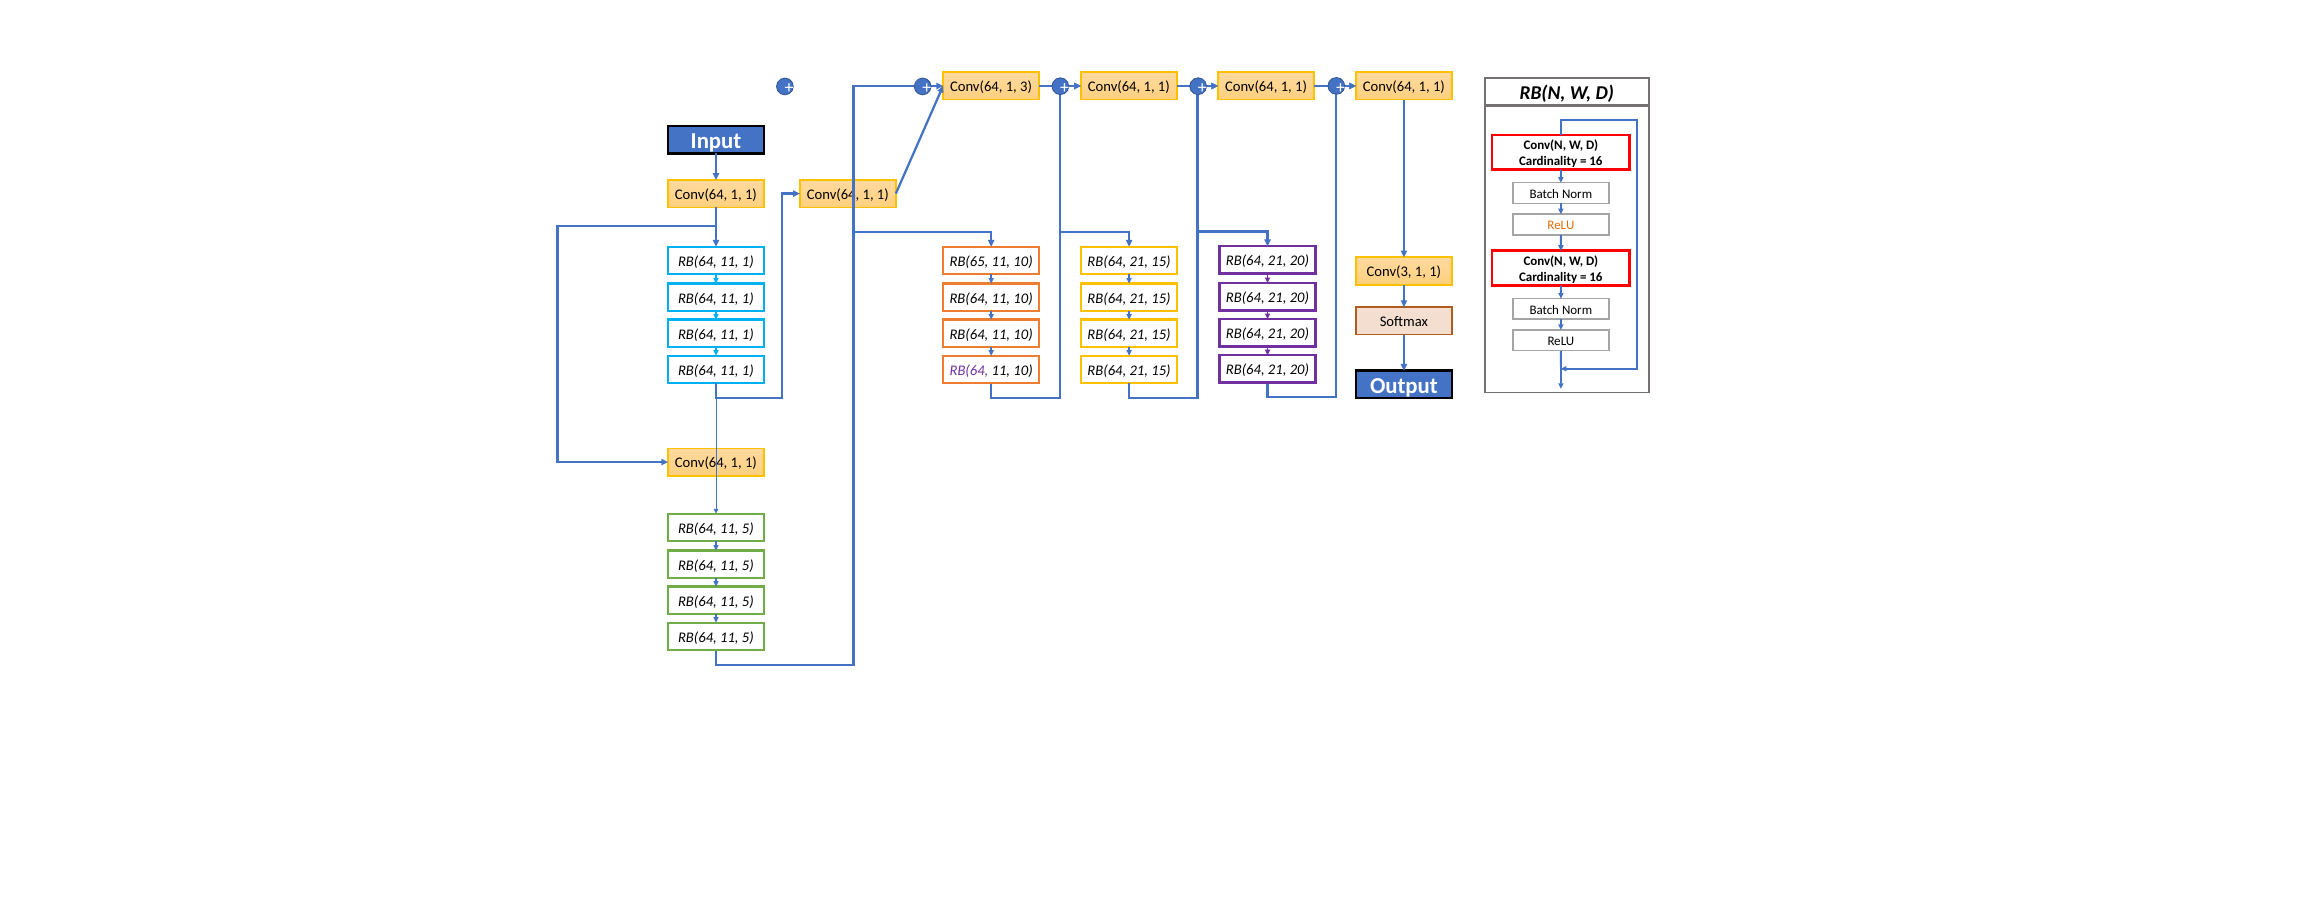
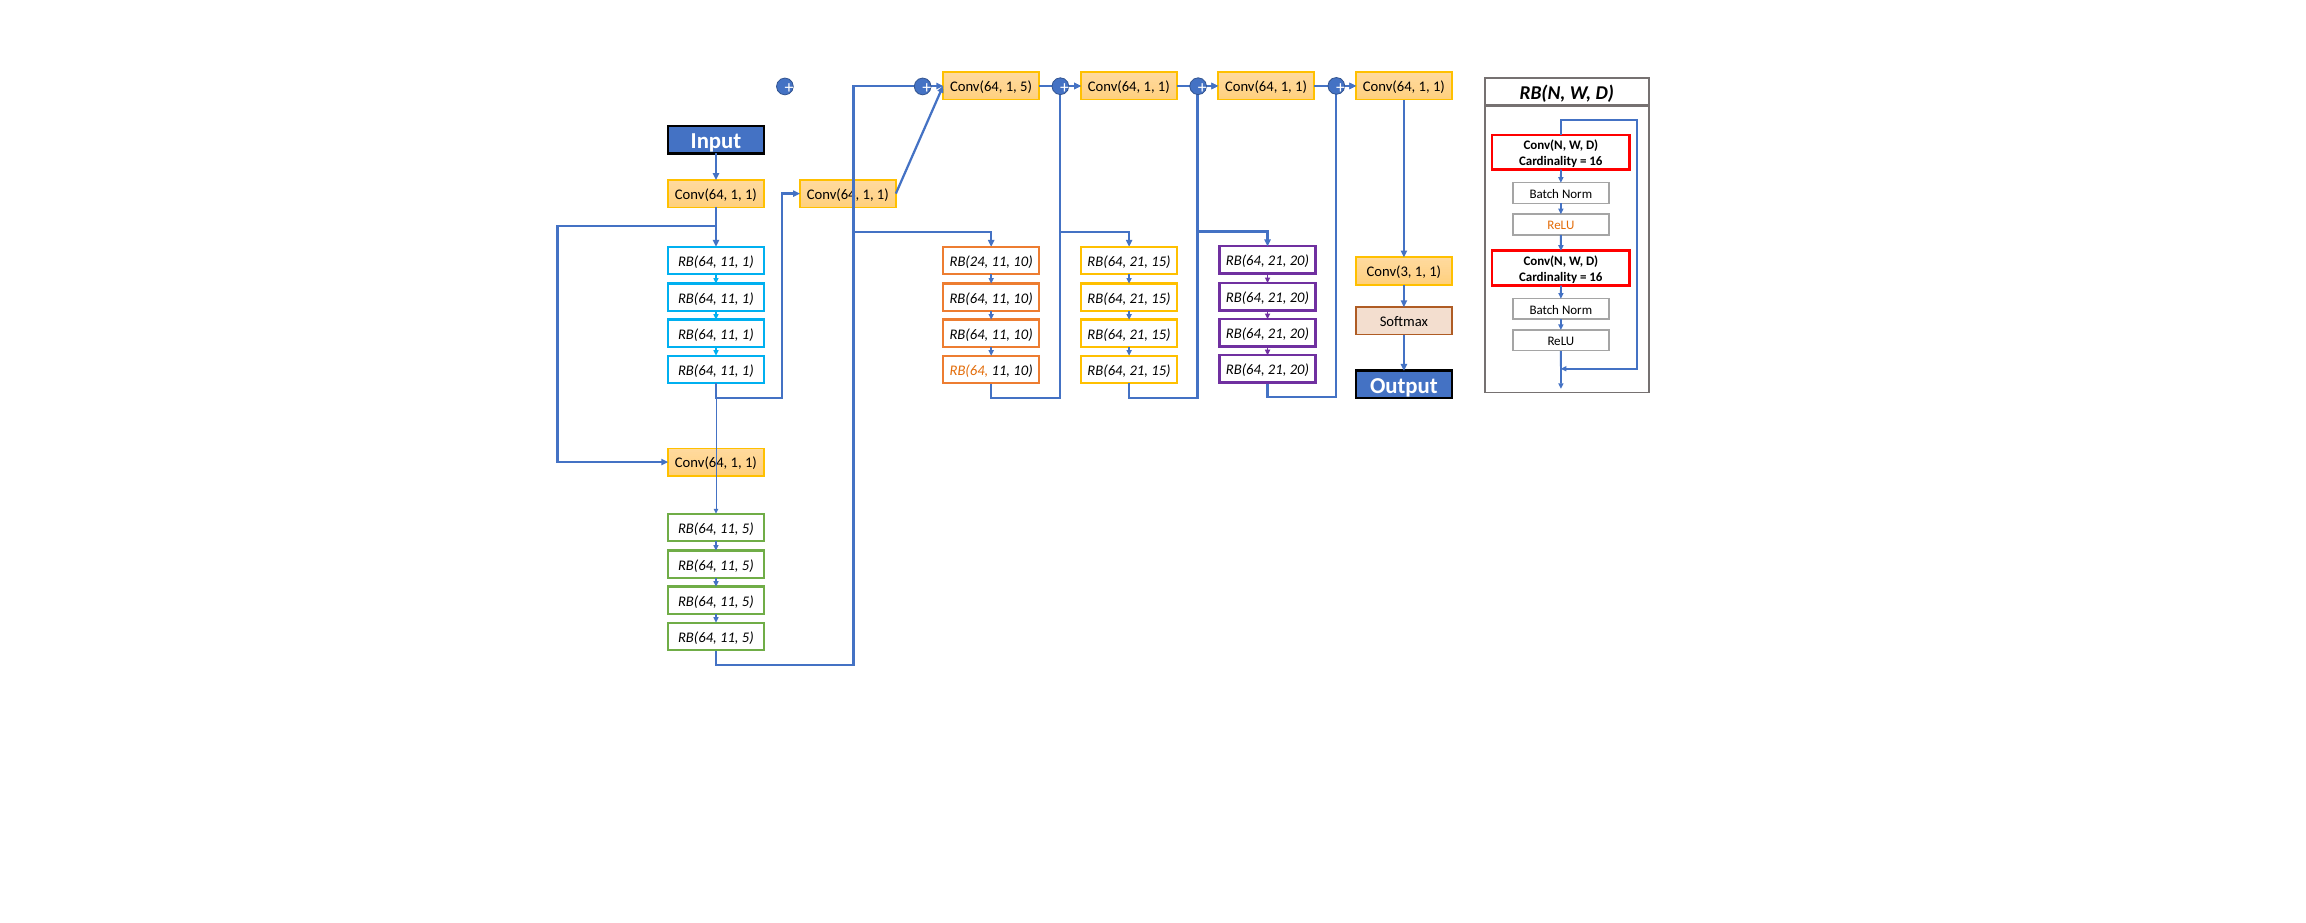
1 3: 3 -> 5 (1026, 87)
RB(65: RB(65 -> RB(24 (969, 261)
RB(64 colour: purple -> orange (969, 370)
